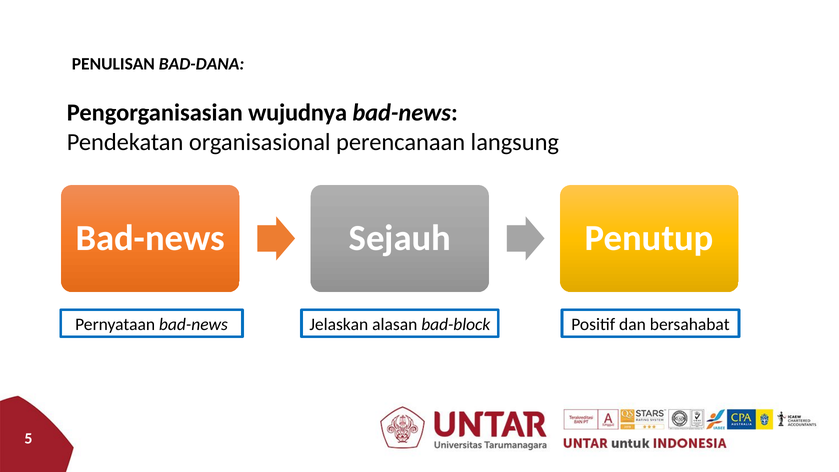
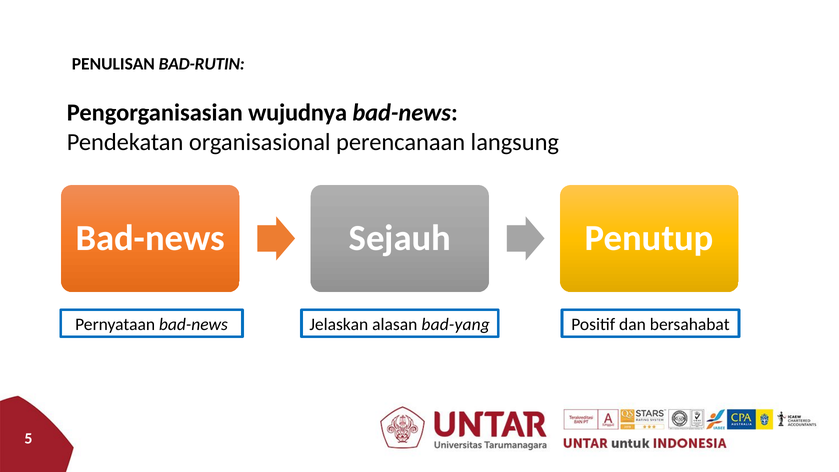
BAD-DANA: BAD-DANA -> BAD-RUTIN (202, 64)
bad-block: bad-block -> bad-yang (456, 325)
